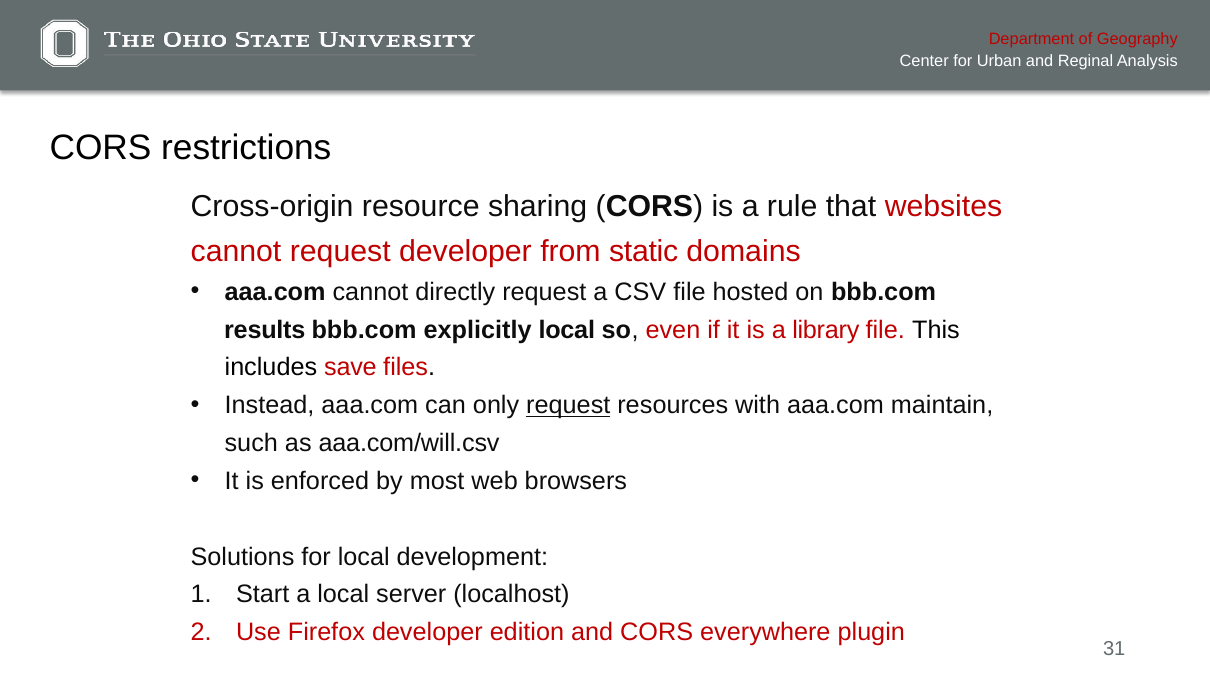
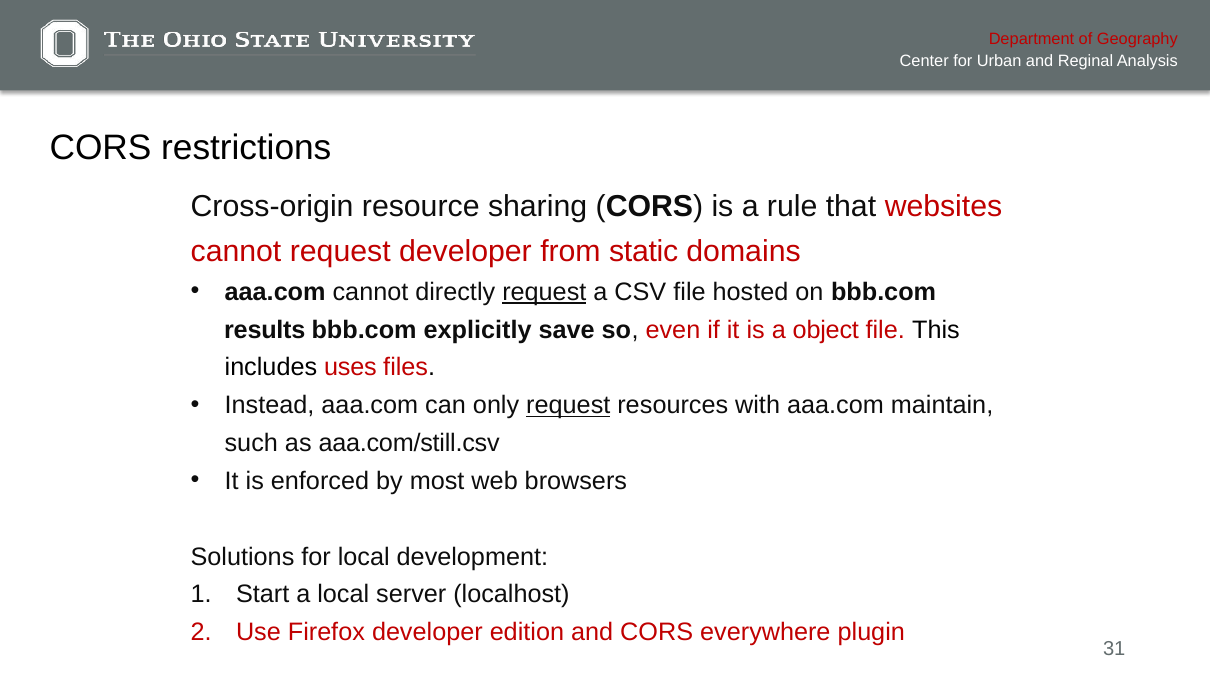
request underline: none -> present (544, 292)
explicitly local: local -> save (567, 330)
library: library -> object (826, 330)
save: save -> uses (350, 367)
aaa.com/will.csv: aaa.com/will.csv -> aaa.com/still.csv (409, 443)
